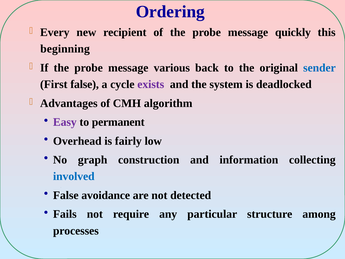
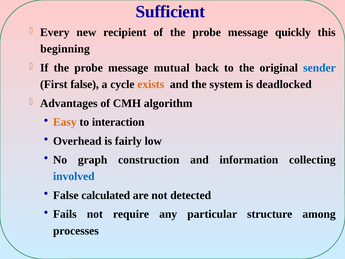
Ordering: Ordering -> Sufficient (170, 12)
various: various -> mutual (172, 68)
exists colour: purple -> orange (151, 84)
Easy colour: purple -> orange (65, 122)
permanent: permanent -> interaction (118, 122)
avoidance: avoidance -> calculated (106, 195)
